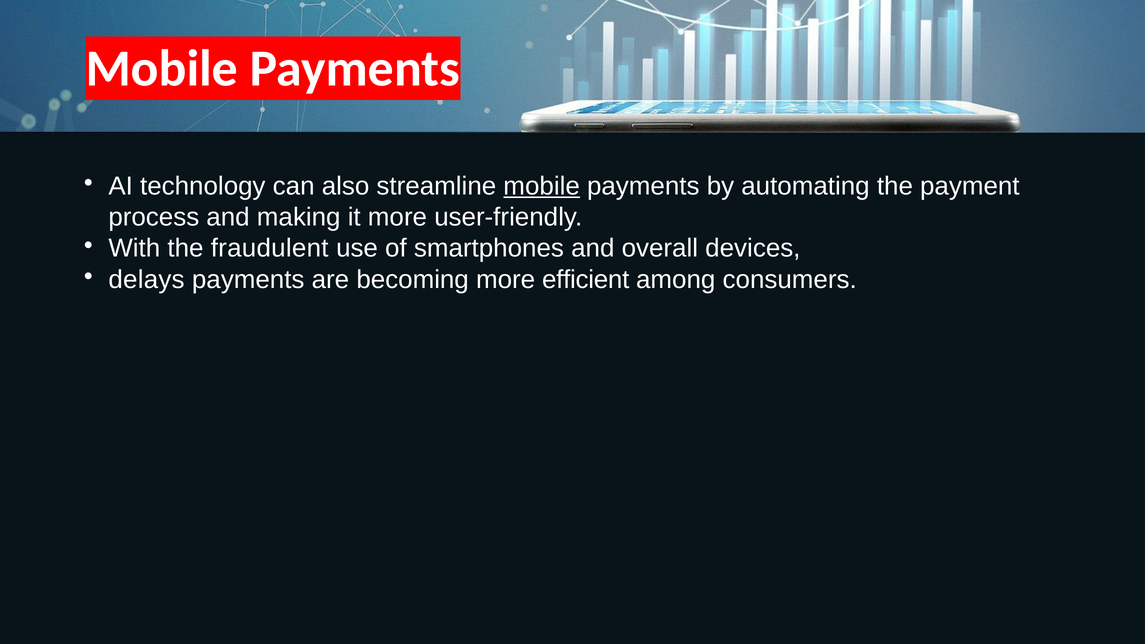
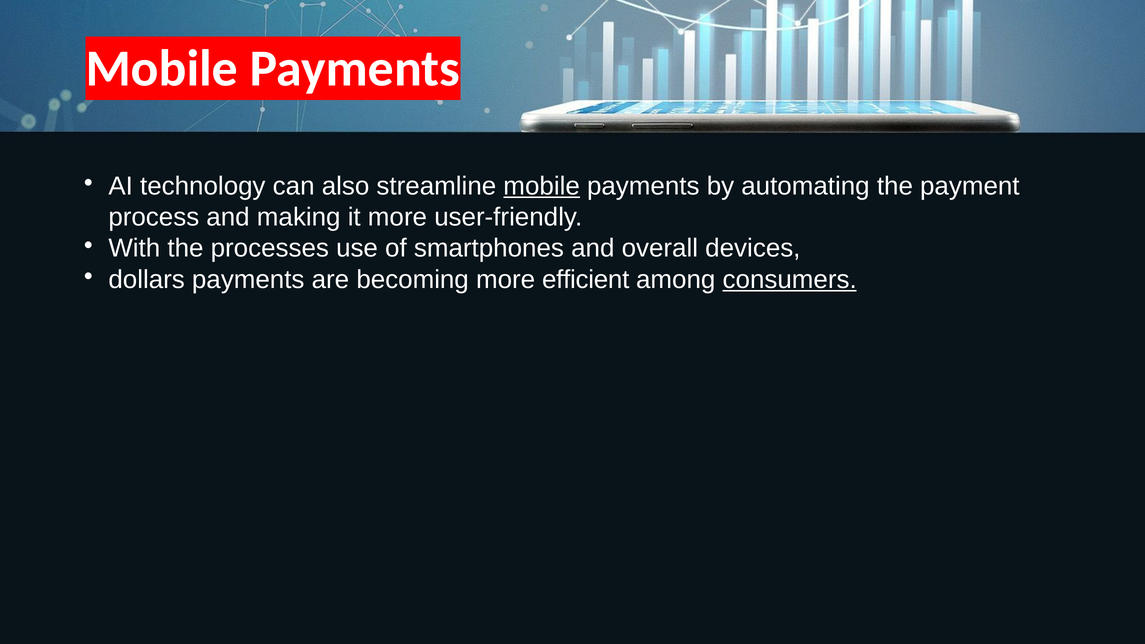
fraudulent: fraudulent -> processes (270, 248)
delays: delays -> dollars (147, 280)
consumers underline: none -> present (790, 280)
